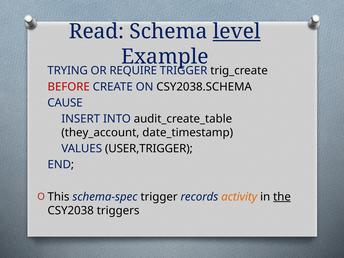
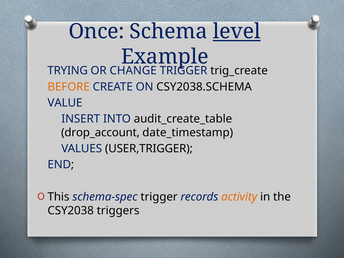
Read: Read -> Once (97, 32)
REQUIRE: REQUIRE -> CHANGE (133, 71)
BEFORE colour: red -> orange (69, 87)
CAUSE: CAUSE -> VALUE (65, 103)
they_account: they_account -> drop_account (100, 133)
the underline: present -> none (282, 197)
